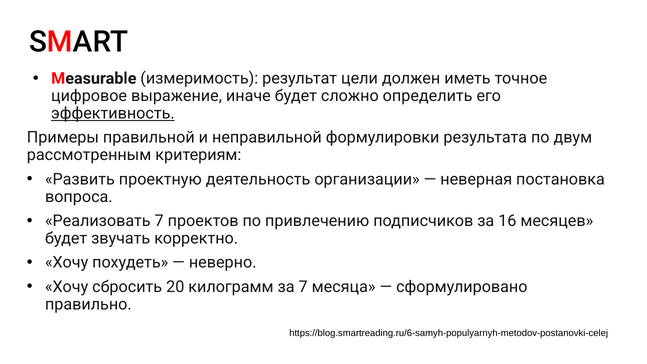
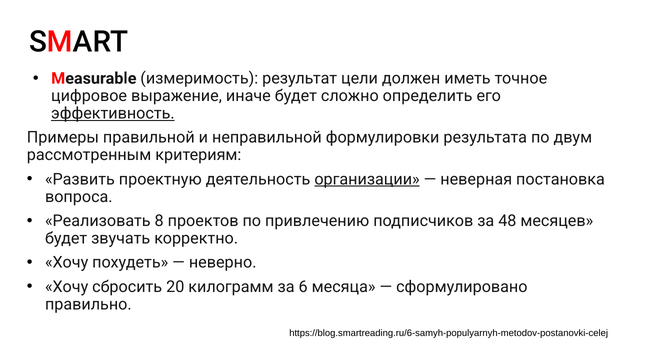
организации underline: none -> present (367, 179)
Реализовать 7: 7 -> 8 (159, 221)
16: 16 -> 48 (507, 221)
за 7: 7 -> 6 (303, 287)
